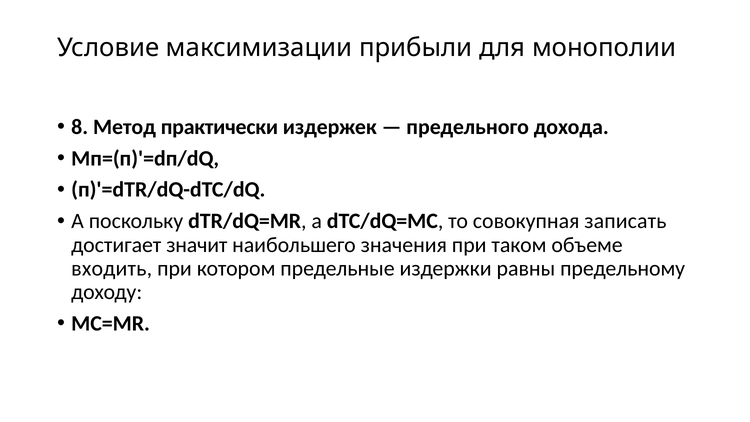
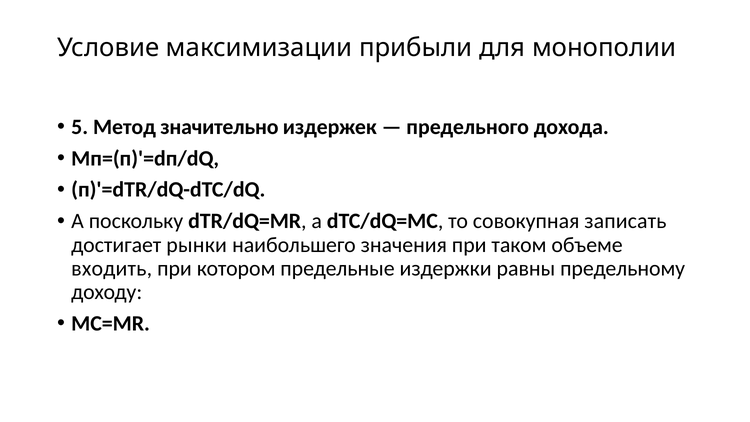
8: 8 -> 5 (80, 127)
практически: практически -> значительно (219, 127)
значит: значит -> рынки (197, 245)
